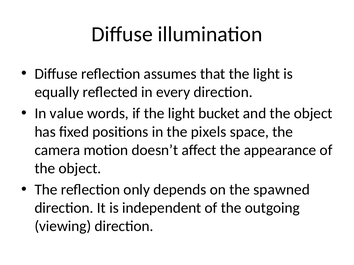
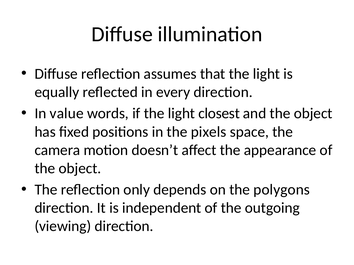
bucket: bucket -> closest (219, 114)
spawned: spawned -> polygons (282, 190)
